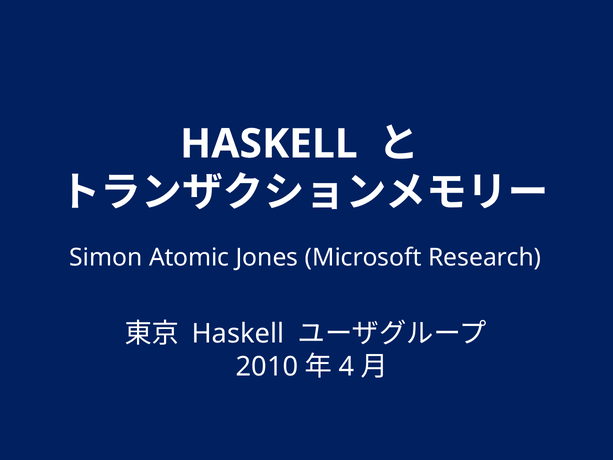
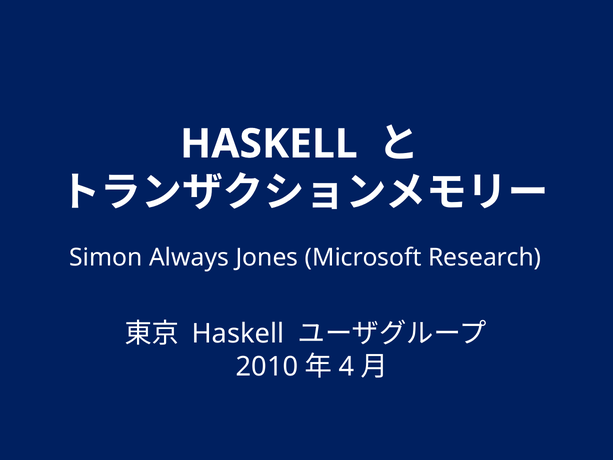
Atomic: Atomic -> Always (189, 257)
